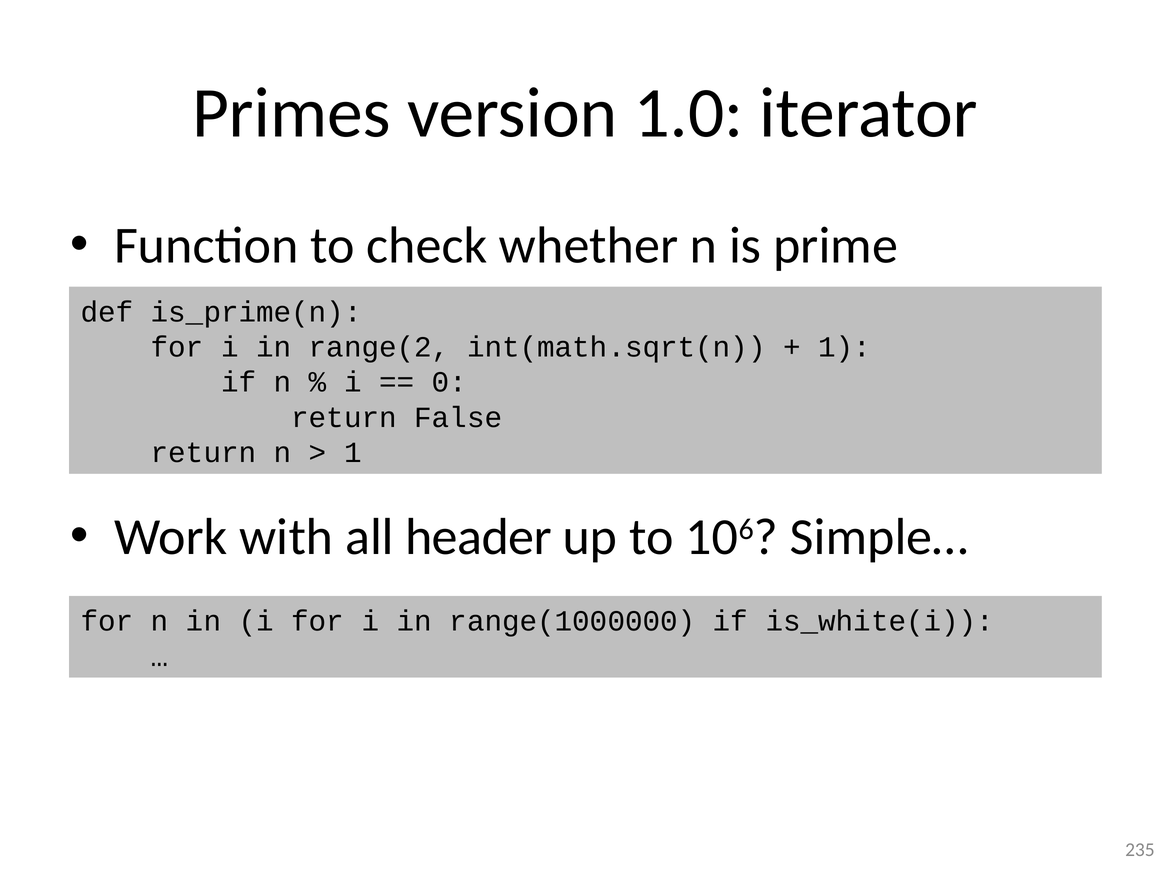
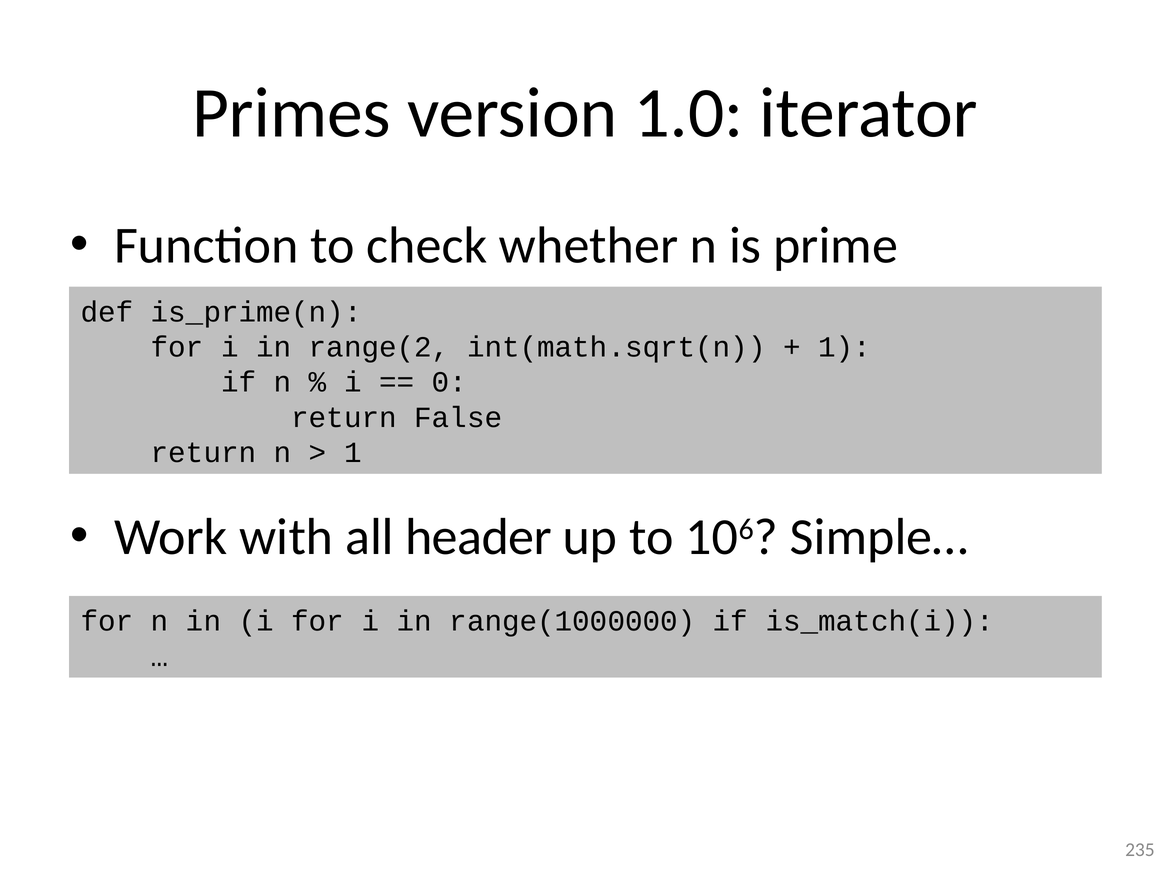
is_white(i: is_white(i -> is_match(i (880, 621)
